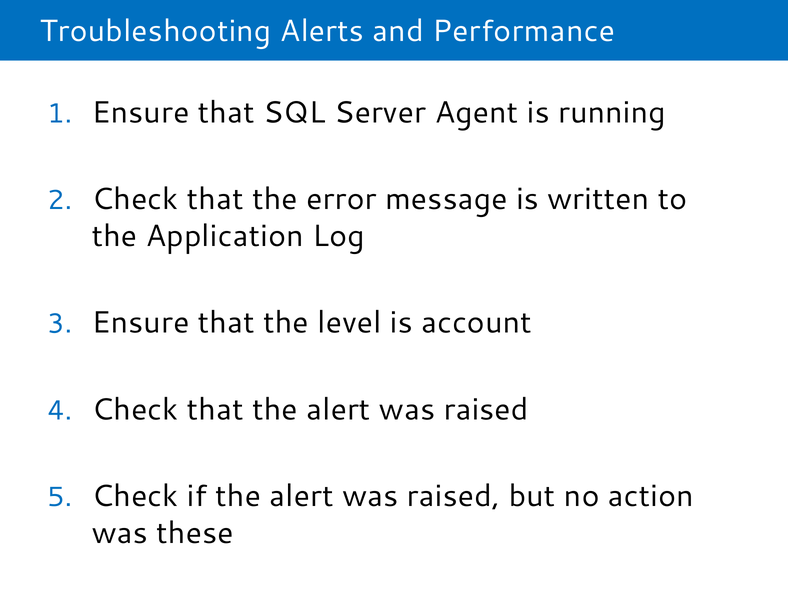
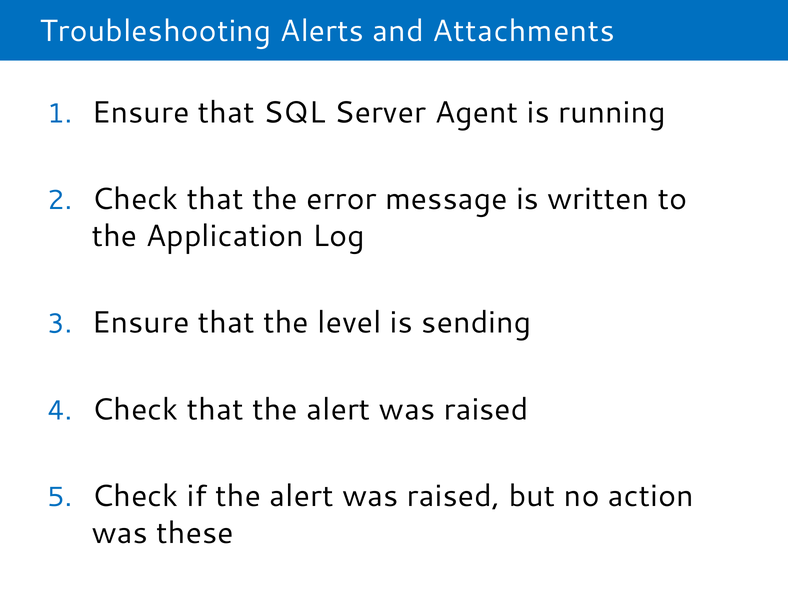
Performance: Performance -> Attachments (524, 31)
account: account -> sending (476, 323)
